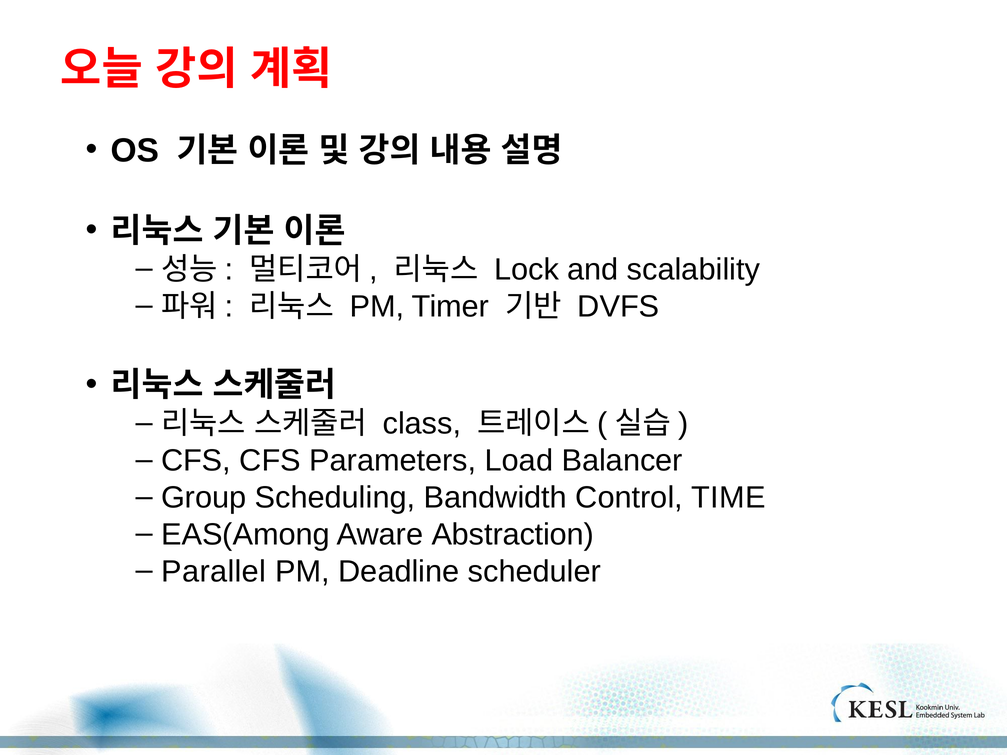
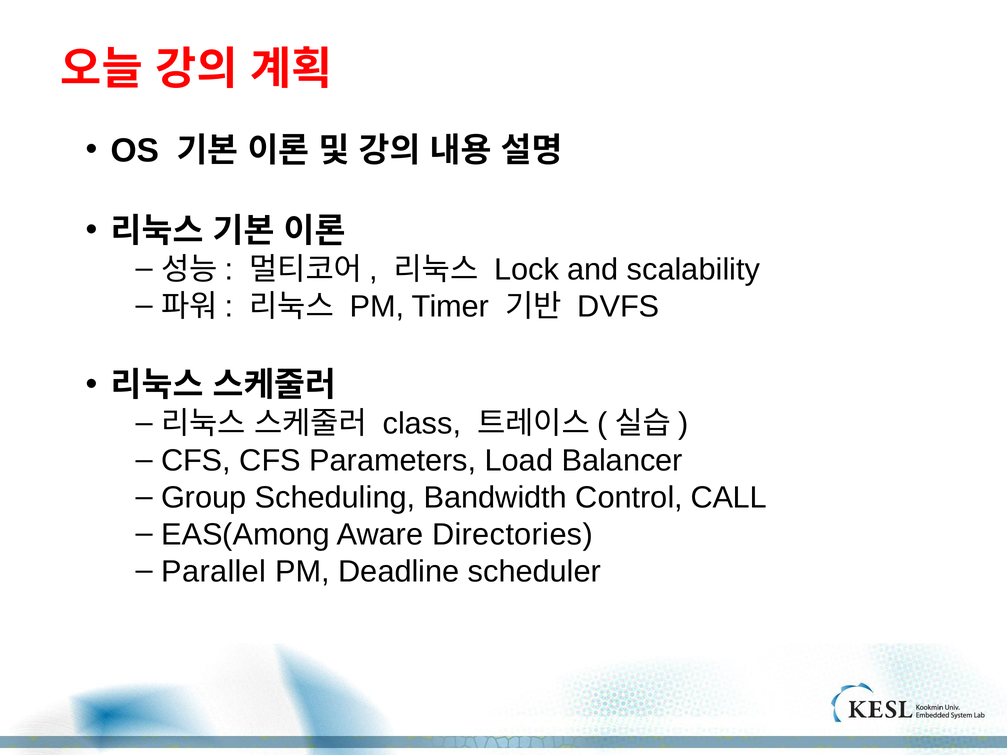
TIME: TIME -> CALL (729, 498)
Abstraction: Abstraction -> Directories (513, 535)
